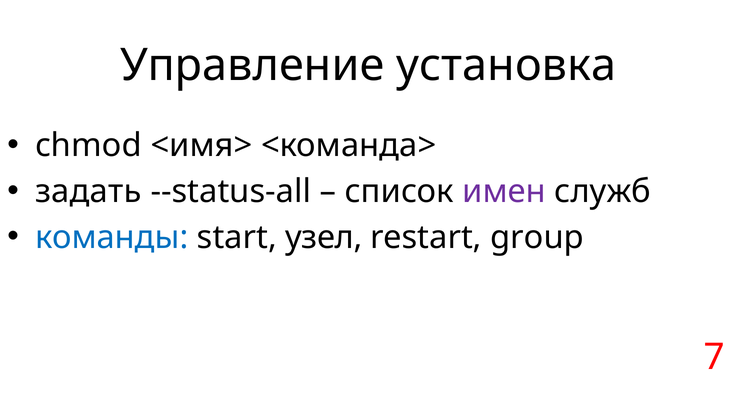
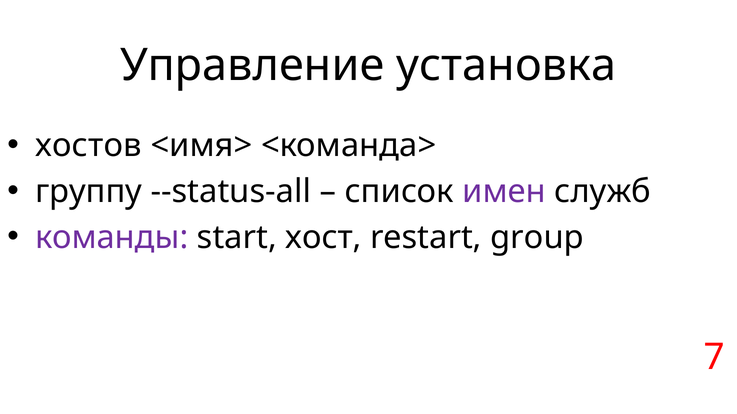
chmod: chmod -> хостов (88, 146)
задать: задать -> группу (89, 192)
команды colour: blue -> purple (112, 238)
узел: узел -> хост (324, 238)
